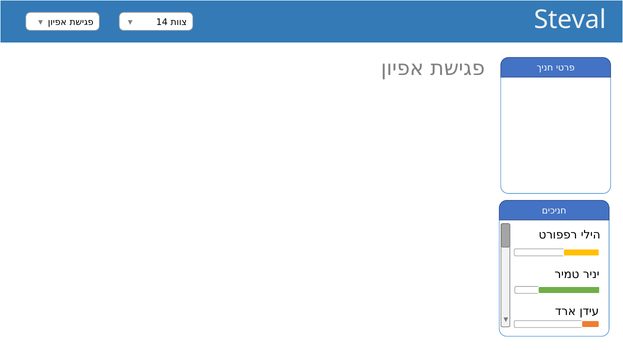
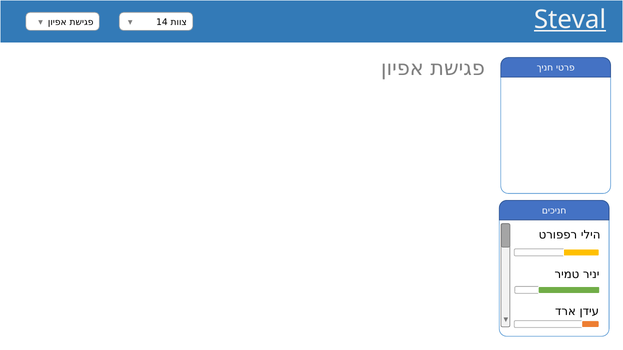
Steval underline: none -> present (570, 20)
